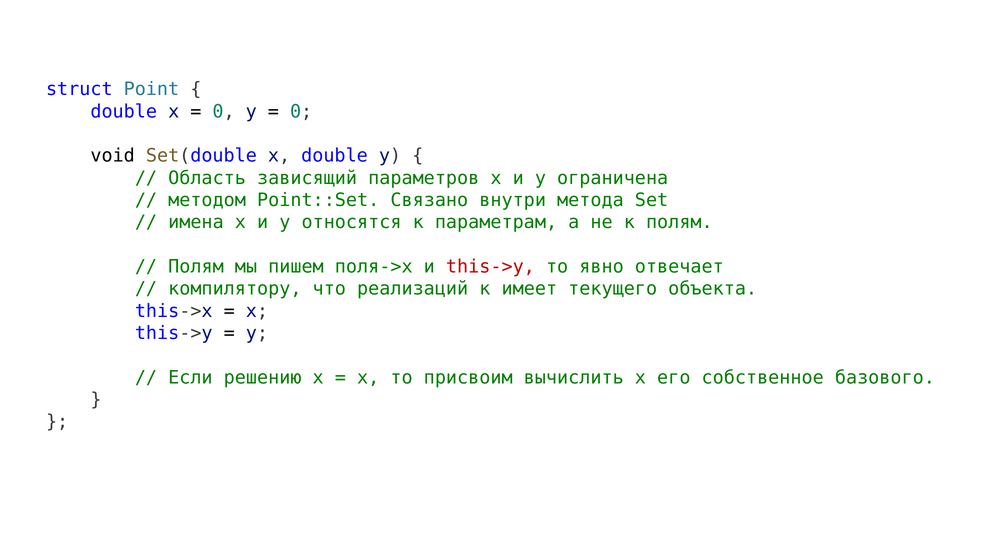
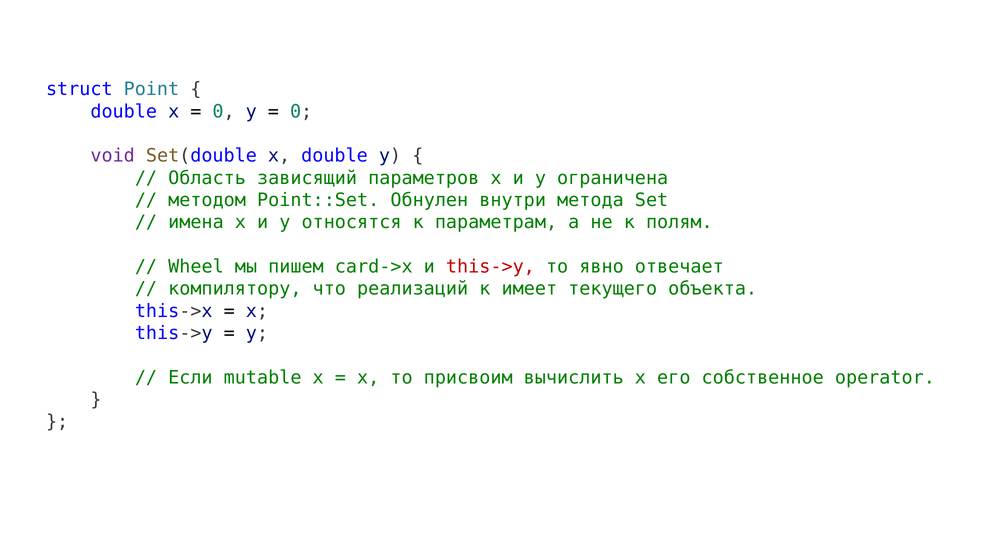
void colour: black -> purple (113, 156)
Связано: Связано -> Обнулен (429, 200)
Полям: Полям -> Wheel (196, 267)
поля->x: поля->x -> card->x (374, 267)
решению: решению -> mutable (263, 377)
базового: базового -> operator (885, 377)
